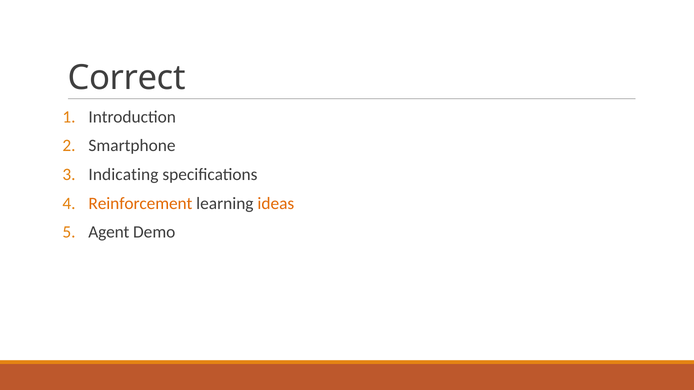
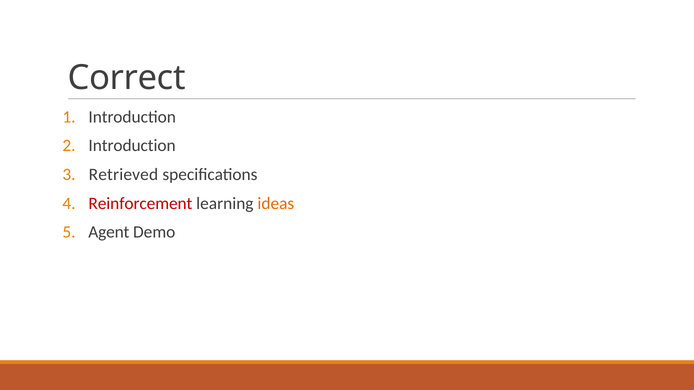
Smartphone: Smartphone -> Introduction (132, 146)
Indicating: Indicating -> Retrieved (123, 175)
Reinforcement colour: orange -> red (140, 203)
